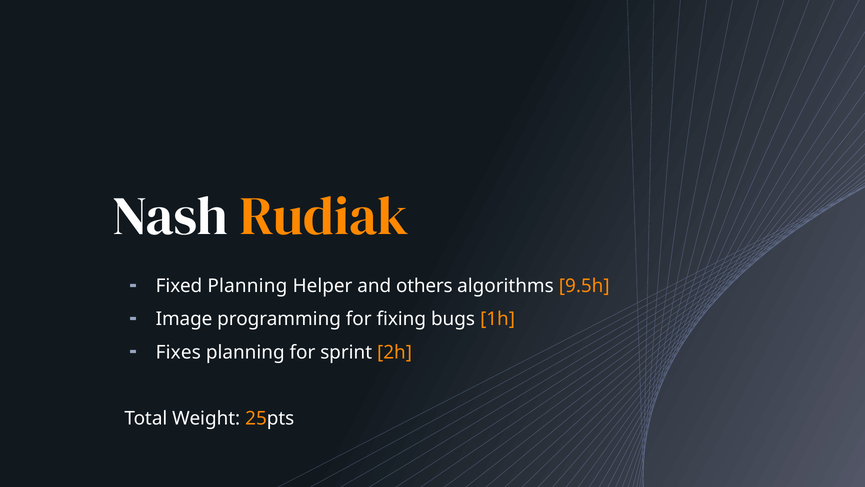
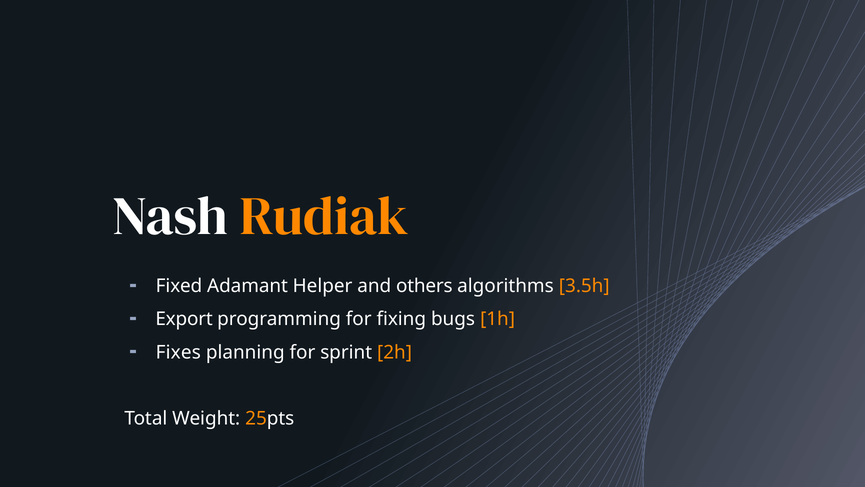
Fixed Planning: Planning -> Adamant (248, 286)
9.5h: 9.5h -> 3.5h (584, 286)
Image: Image -> Export (184, 319)
